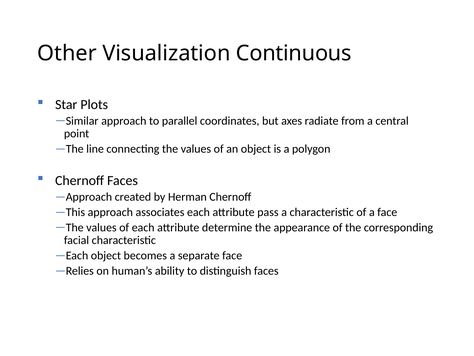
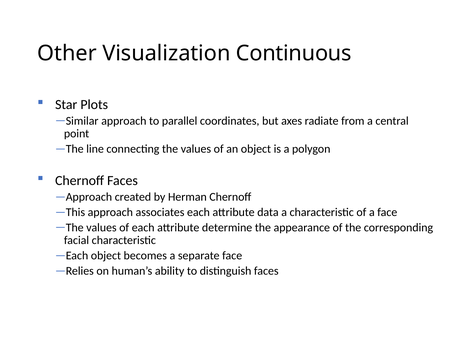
pass: pass -> data (268, 212)
